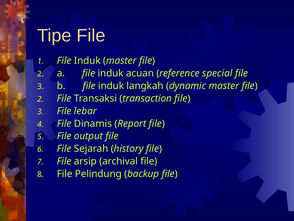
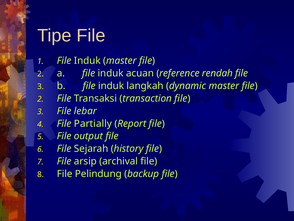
special: special -> rendah (217, 73)
Dinamis: Dinamis -> Partially (93, 123)
